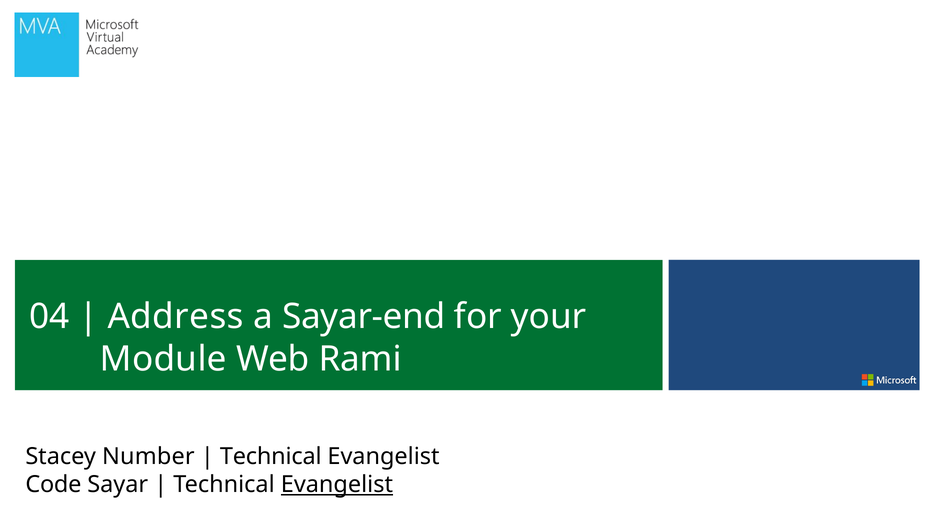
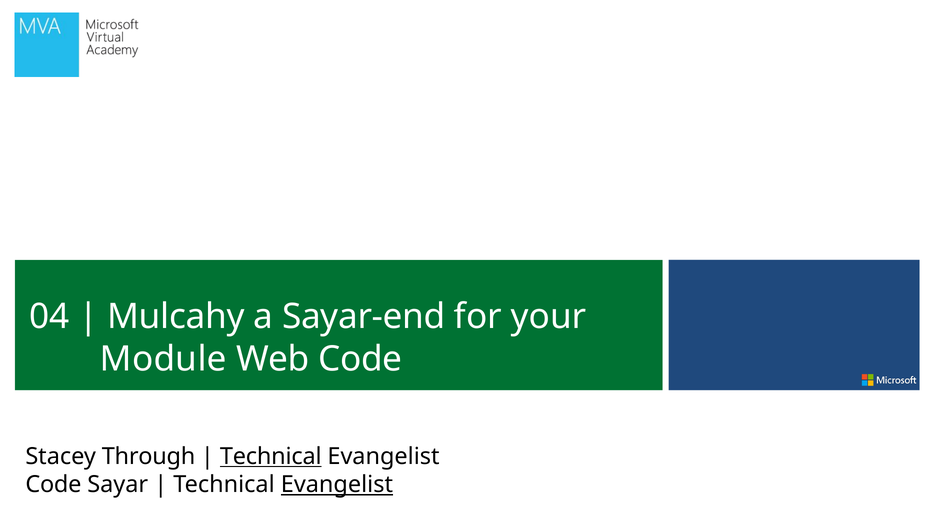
Address: Address -> Mulcahy (176, 317)
Web Rami: Rami -> Code (360, 359)
Number: Number -> Through (149, 457)
Technical underline: none -> present (271, 457)
